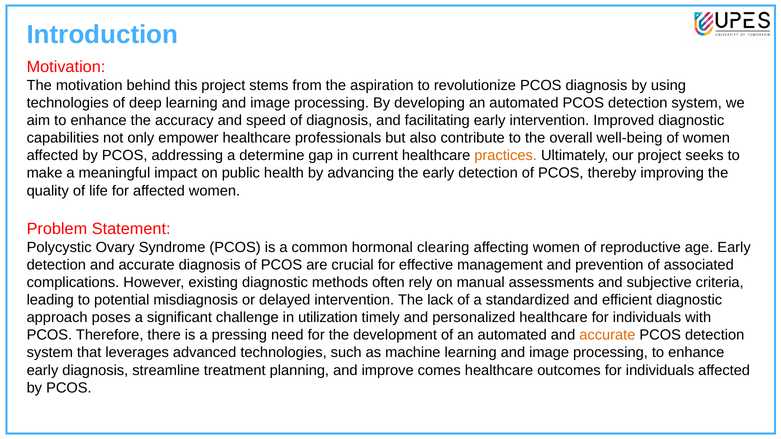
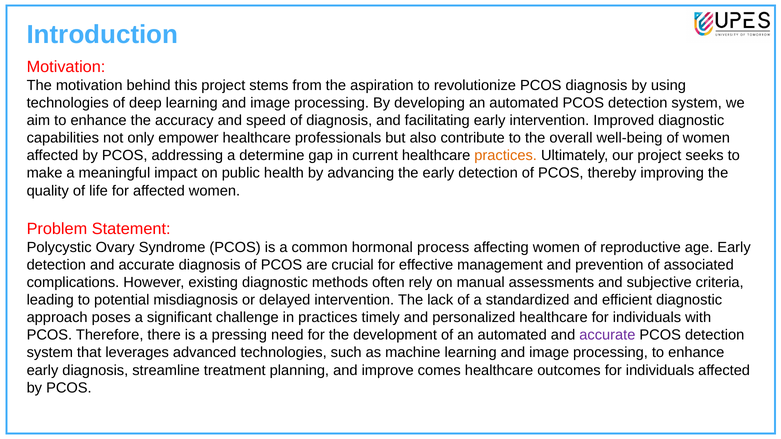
clearing: clearing -> process (443, 247)
in utilization: utilization -> practices (328, 318)
accurate colour: orange -> purple (607, 335)
